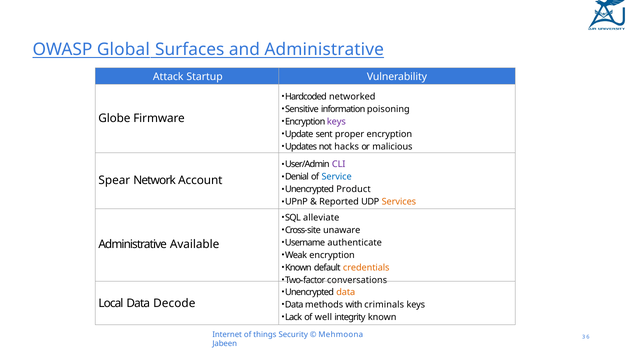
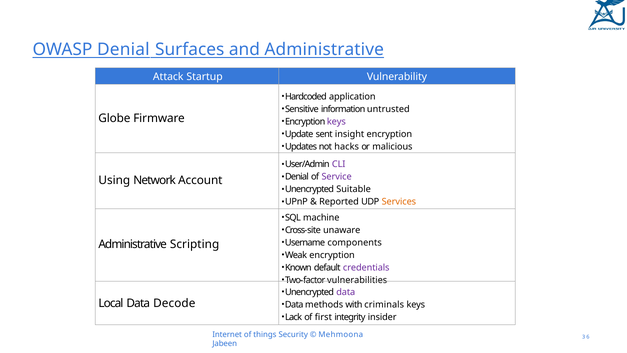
OWASP Global: Global -> Denial (123, 49)
networked: networked -> application (352, 97)
poisoning: poisoning -> untrusted (388, 109)
proper: proper -> insight (350, 134)
Service colour: blue -> purple (337, 177)
Spear: Spear -> Using (114, 180)
Product: Product -> Suitable (354, 189)
alleviate: alleviate -> machine (321, 218)
authenticate: authenticate -> components (355, 242)
Available: Available -> Scripting (195, 244)
credentials colour: orange -> purple (366, 267)
conversations: conversations -> vulnerabilities (357, 280)
data colour: orange -> purple (346, 292)
well: well -> first (323, 317)
integrity known: known -> insider (382, 317)
